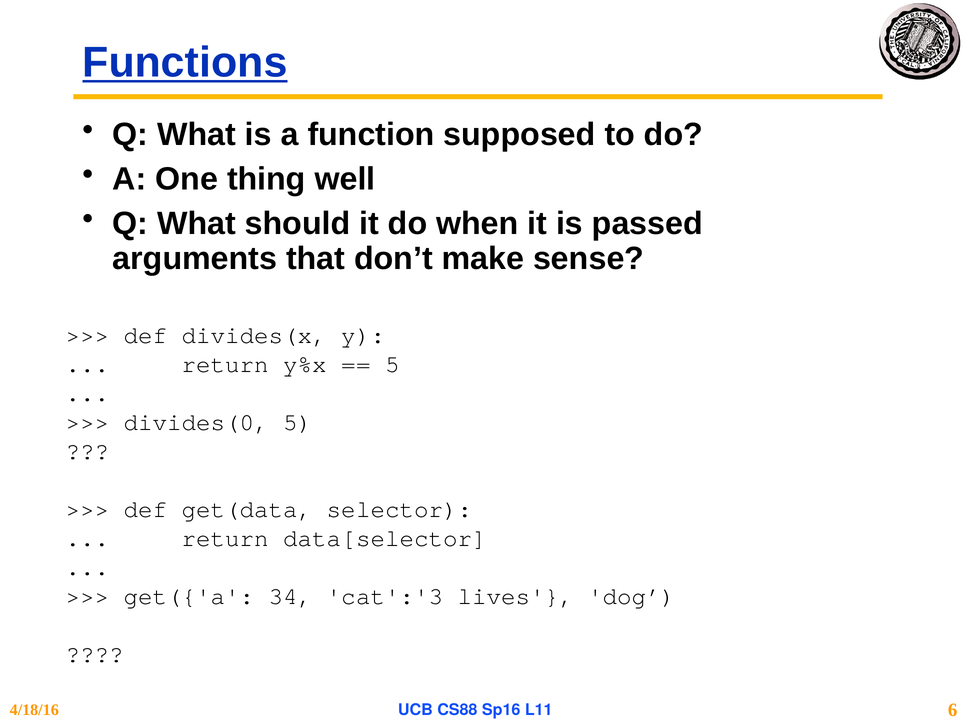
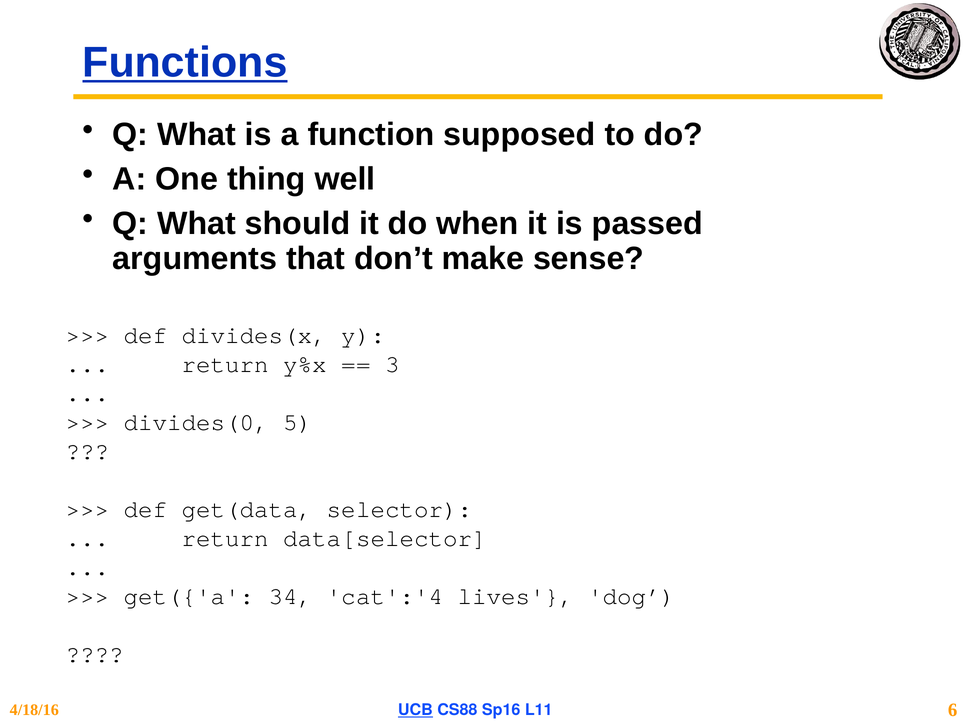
5: 5 -> 3 (392, 364)
cat':'3: cat':'3 -> cat':'4 (385, 596)
UCB underline: none -> present (415, 710)
